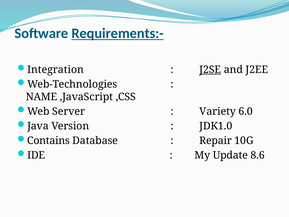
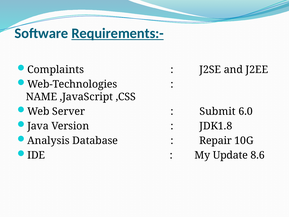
Integration: Integration -> Complaints (56, 70)
J2SE underline: present -> none (210, 70)
Variety: Variety -> Submit (218, 111)
JDK1.0: JDK1.0 -> JDK1.8 (216, 126)
Contains: Contains -> Analysis (48, 140)
